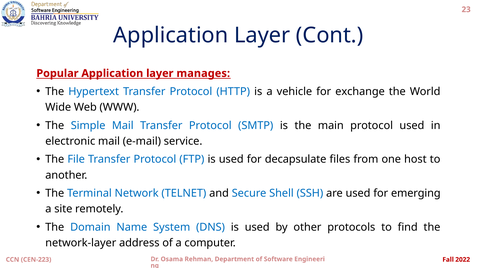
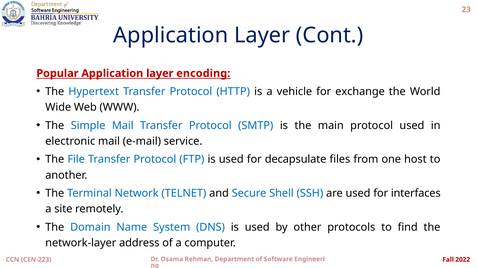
manages: manages -> encoding (203, 73)
emerging: emerging -> interfaces (416, 193)
